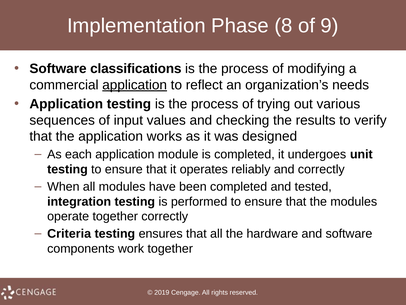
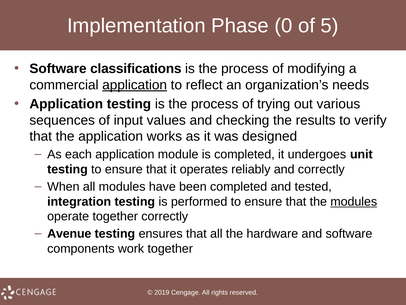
8: 8 -> 0 (283, 26)
9: 9 -> 5 (330, 26)
modules underline: none -> present (354, 201)
Criteria: Criteria -> Avenue (69, 233)
